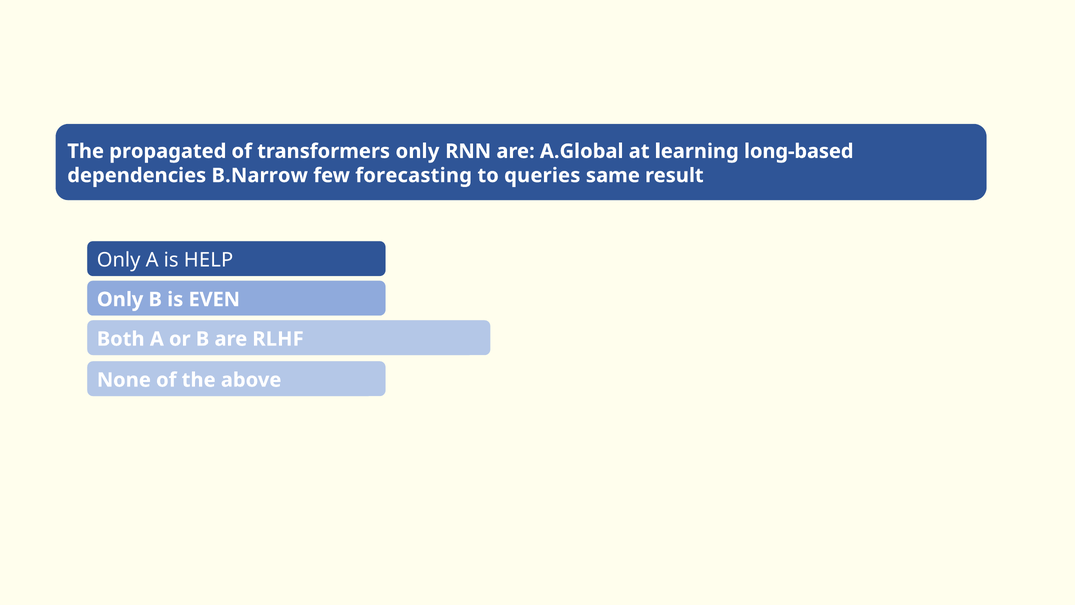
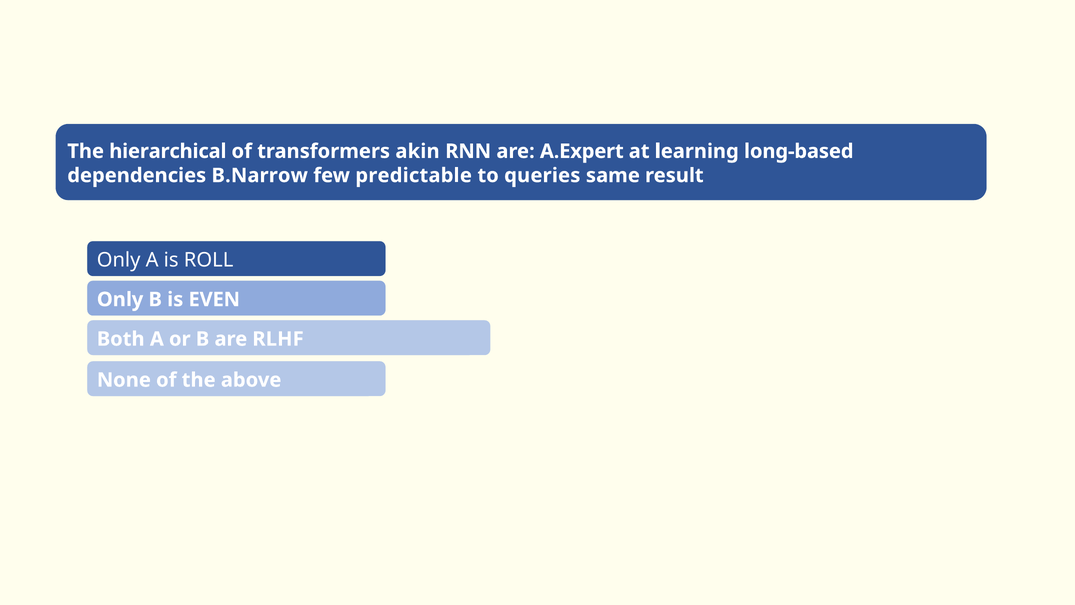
propagated: propagated -> hierarchical (168, 151)
transformers only: only -> akin (417, 151)
A.Global: A.Global -> A.Expert (582, 151)
forecasting: forecasting -> predictable (414, 175)
HELP: HELP -> ROLL (209, 260)
